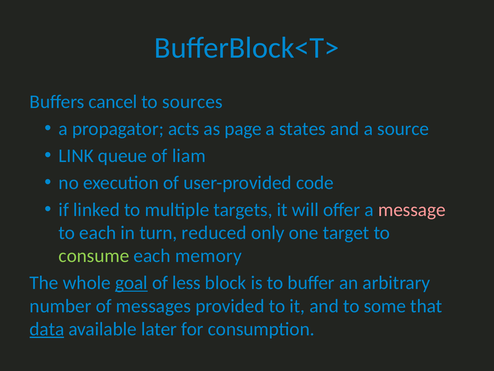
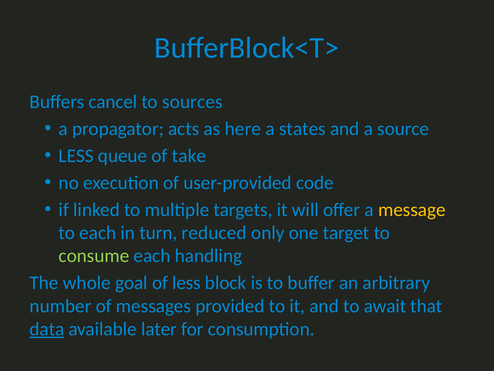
page: page -> here (243, 129)
LINK: LINK -> LESS (76, 156)
liam: liam -> take (189, 156)
message colour: pink -> yellow (412, 209)
memory: memory -> handling (208, 256)
goal underline: present -> none (131, 283)
some: some -> await (385, 306)
